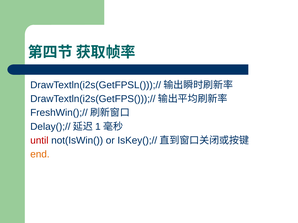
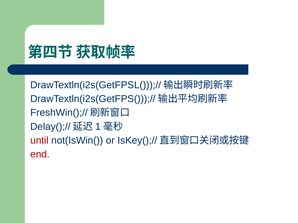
end colour: orange -> red (40, 155)
